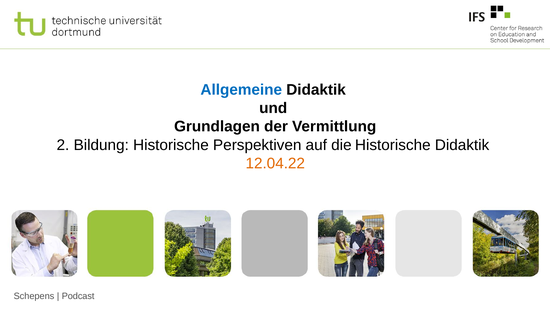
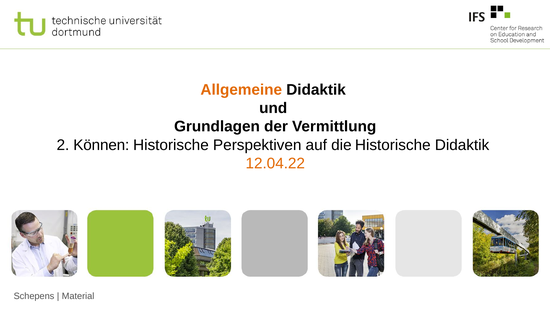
Allgemeine colour: blue -> orange (241, 90)
Bildung: Bildung -> Können (101, 145)
Podcast: Podcast -> Material (78, 295)
